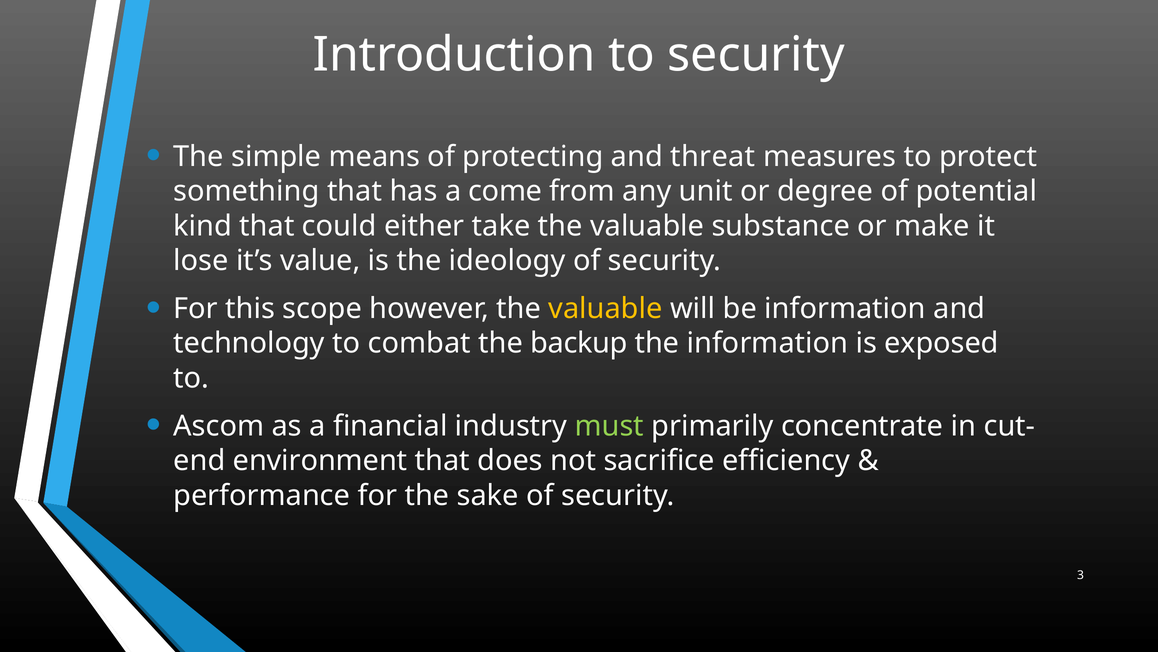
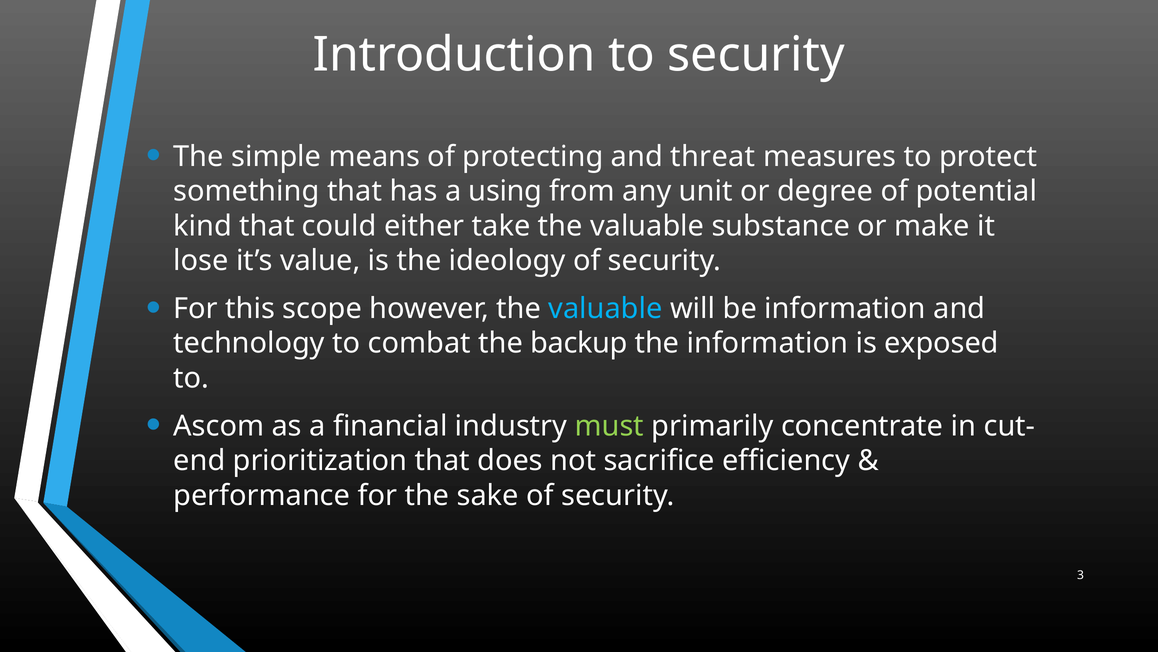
come: come -> using (505, 191)
valuable colour: yellow -> light blue (605, 308)
environment: environment -> prioritization (320, 460)
